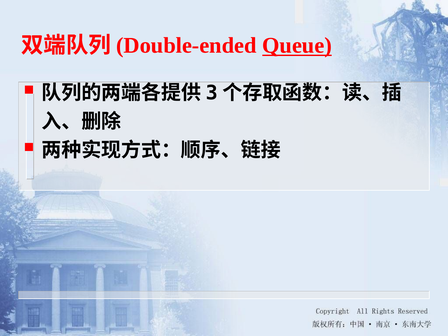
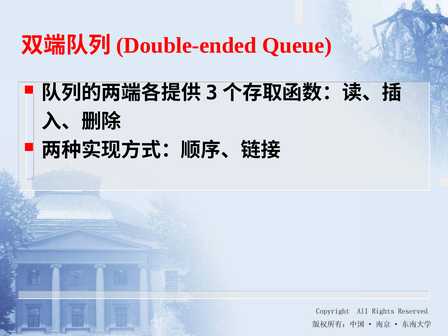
Queue underline: present -> none (297, 46)
